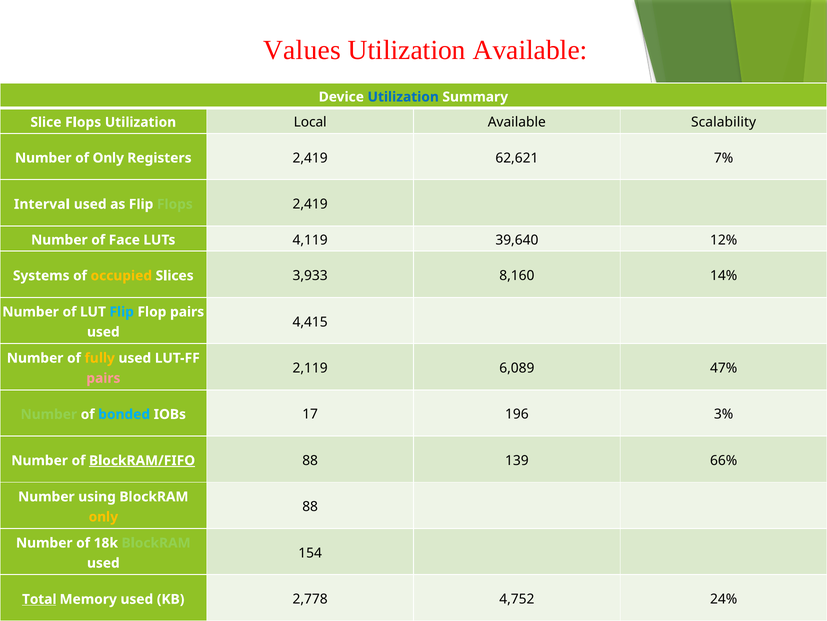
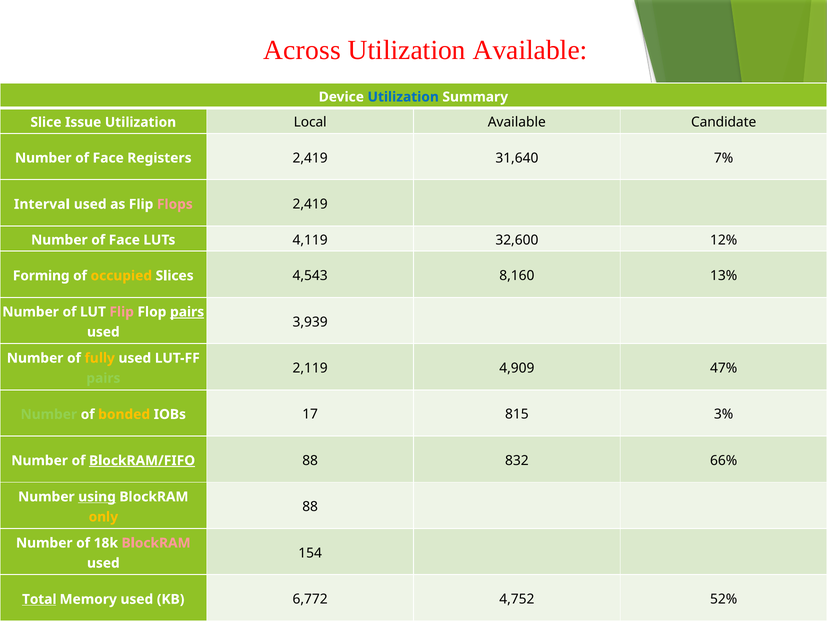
Values: Values -> Across (302, 50)
Slice Flops: Flops -> Issue (83, 122)
Scalability: Scalability -> Candidate (724, 122)
Only: Only -> Face (108, 158)
62,621: 62,621 -> 31,640 (517, 158)
Flops colour: light green -> pink (175, 204)
39,640: 39,640 -> 32,600 (517, 240)
Systems: Systems -> Forming (41, 275)
3,933: 3,933 -> 4,543 (310, 275)
14%: 14% -> 13% (724, 275)
Flip colour: light blue -> pink (122, 312)
pairs underline: none -> present (187, 312)
4,415: 4,415 -> 3,939 (310, 322)
6,089: 6,089 -> 4,909 (517, 368)
pairs colour: pink -> light green (103, 378)
bonded colour: light blue -> yellow (124, 414)
196: 196 -> 815 (517, 414)
139: 139 -> 832 (517, 460)
using underline: none -> present (97, 496)
BlockRAM colour: light green -> pink (156, 542)
2,778: 2,778 -> 6,772 (310, 599)
24%: 24% -> 52% (724, 599)
